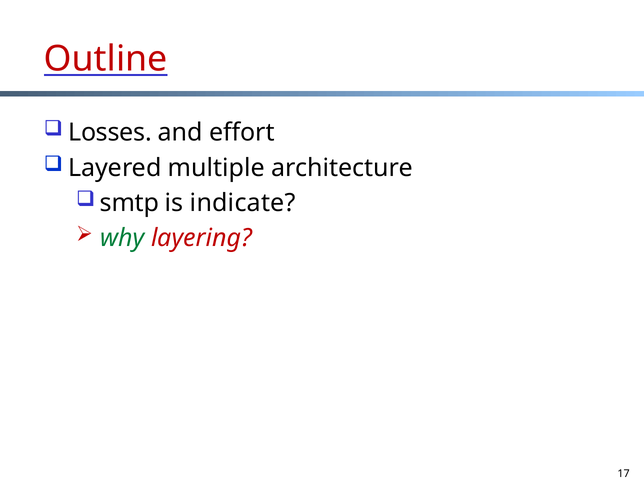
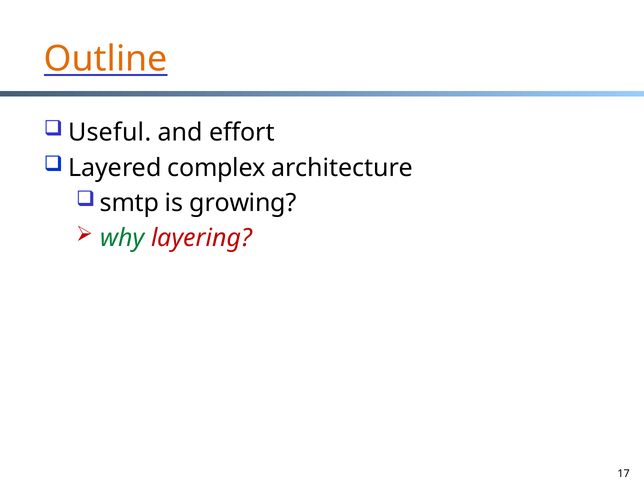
Outline colour: red -> orange (106, 59)
Losses: Losses -> Useful (110, 133)
multiple: multiple -> complex (216, 168)
indicate: indicate -> growing (243, 203)
